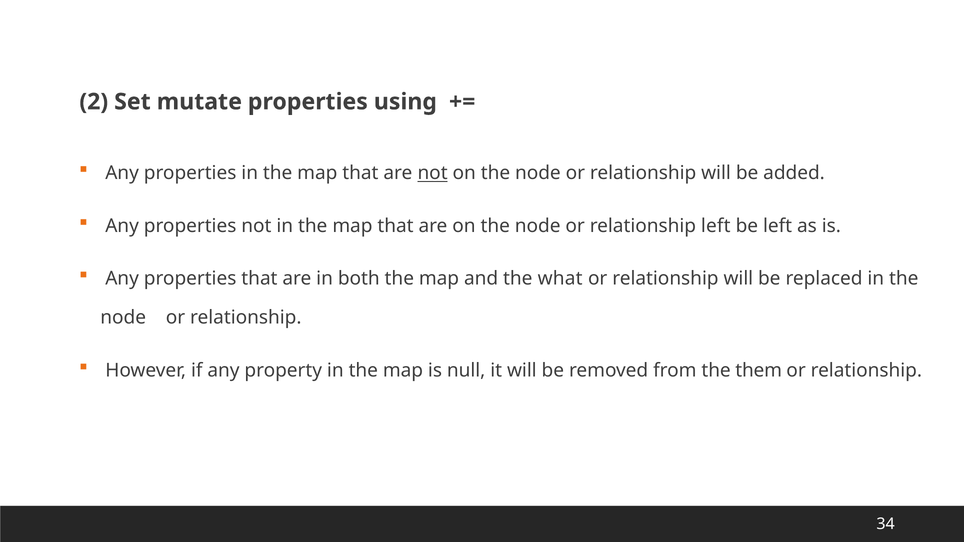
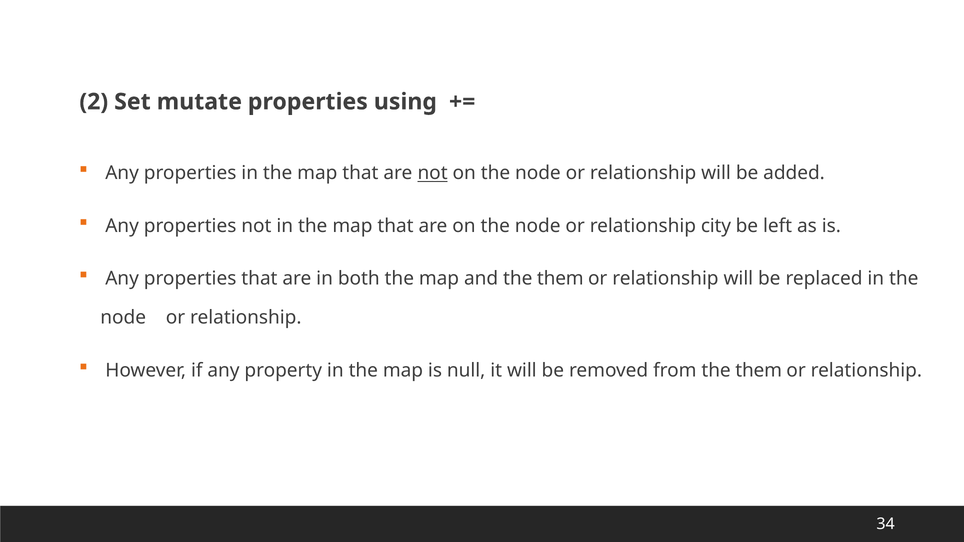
relationship left: left -> city (716, 226)
and the what: what -> them (560, 279)
